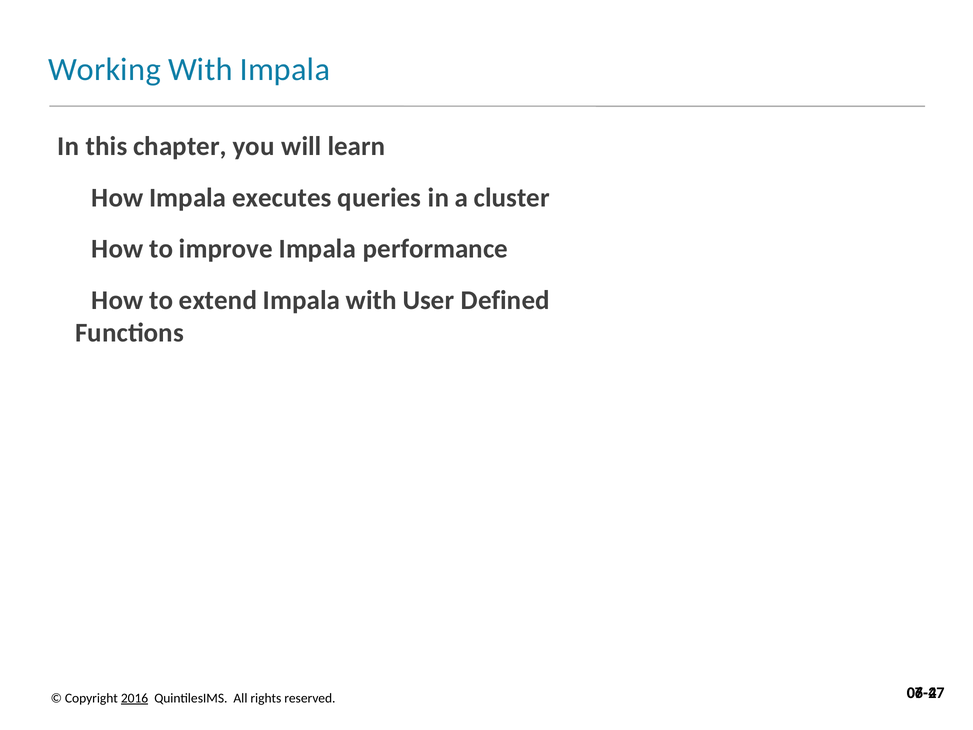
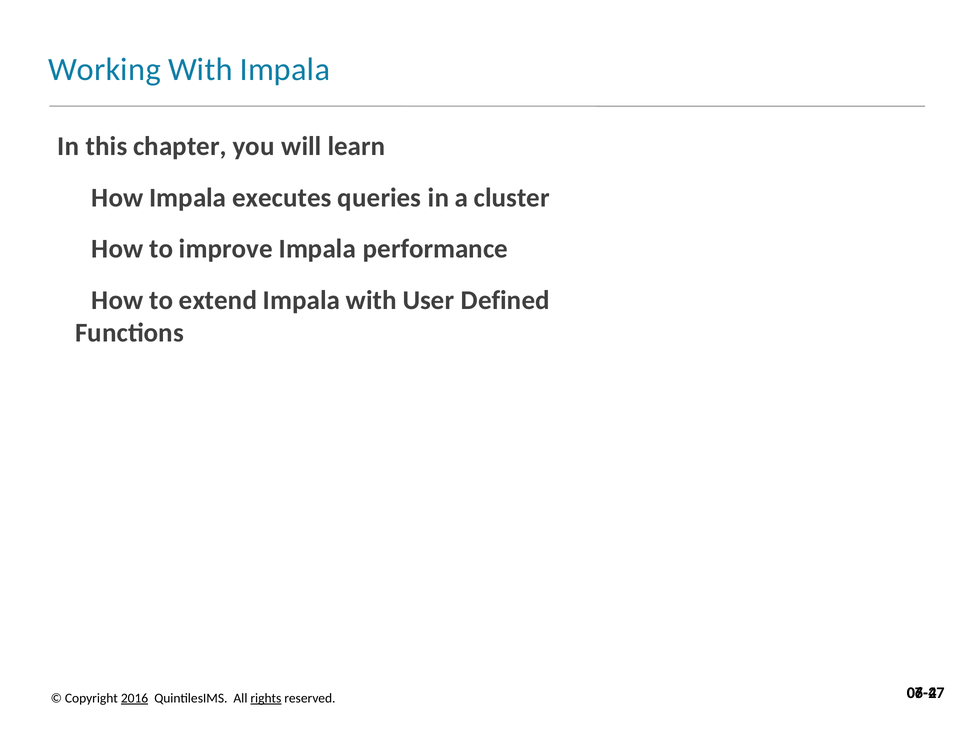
rights underline: none -> present (266, 698)
